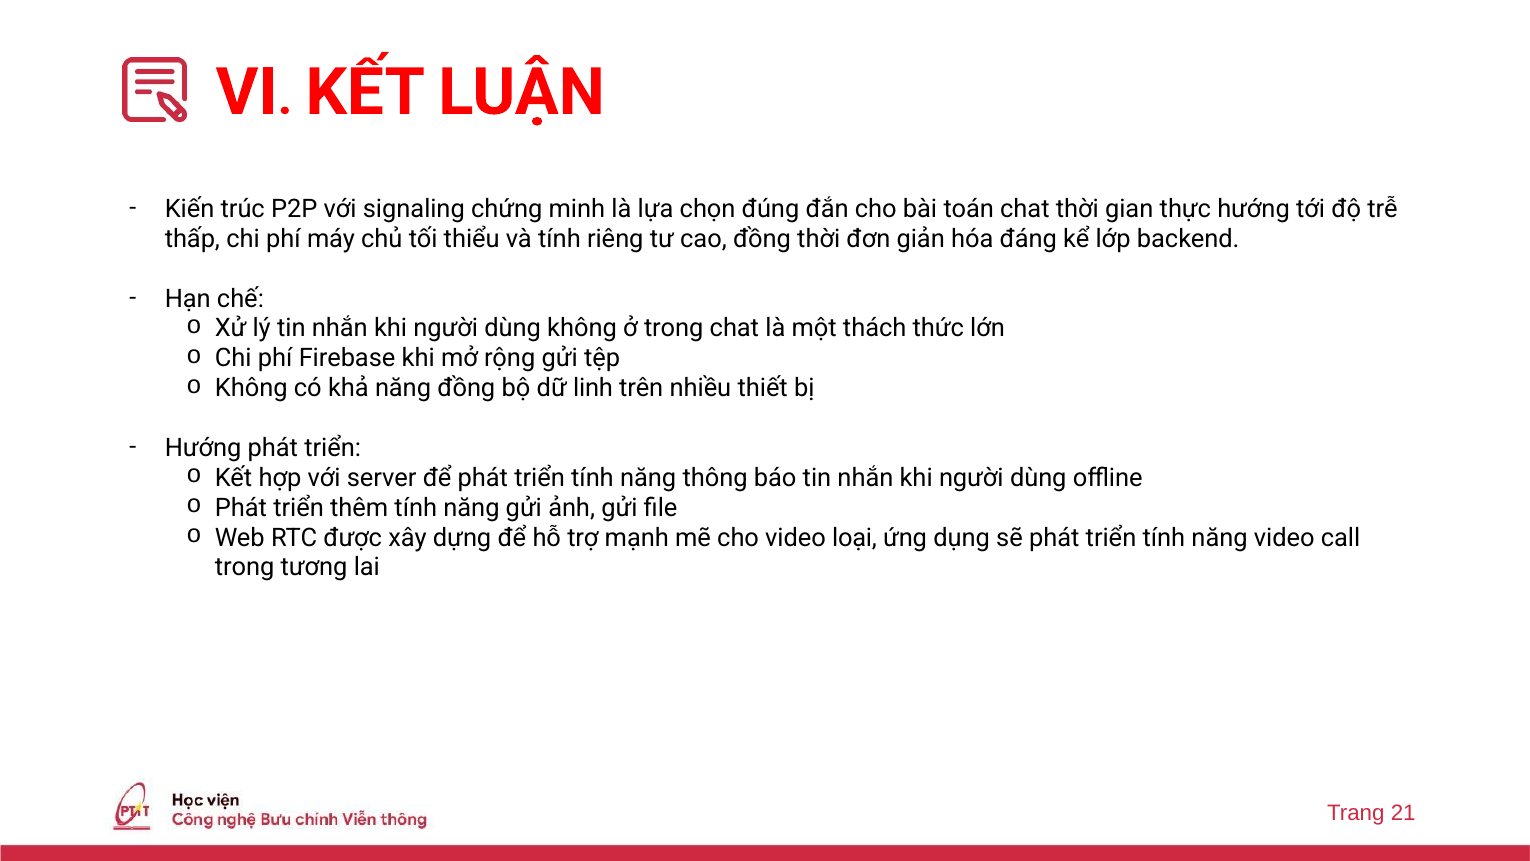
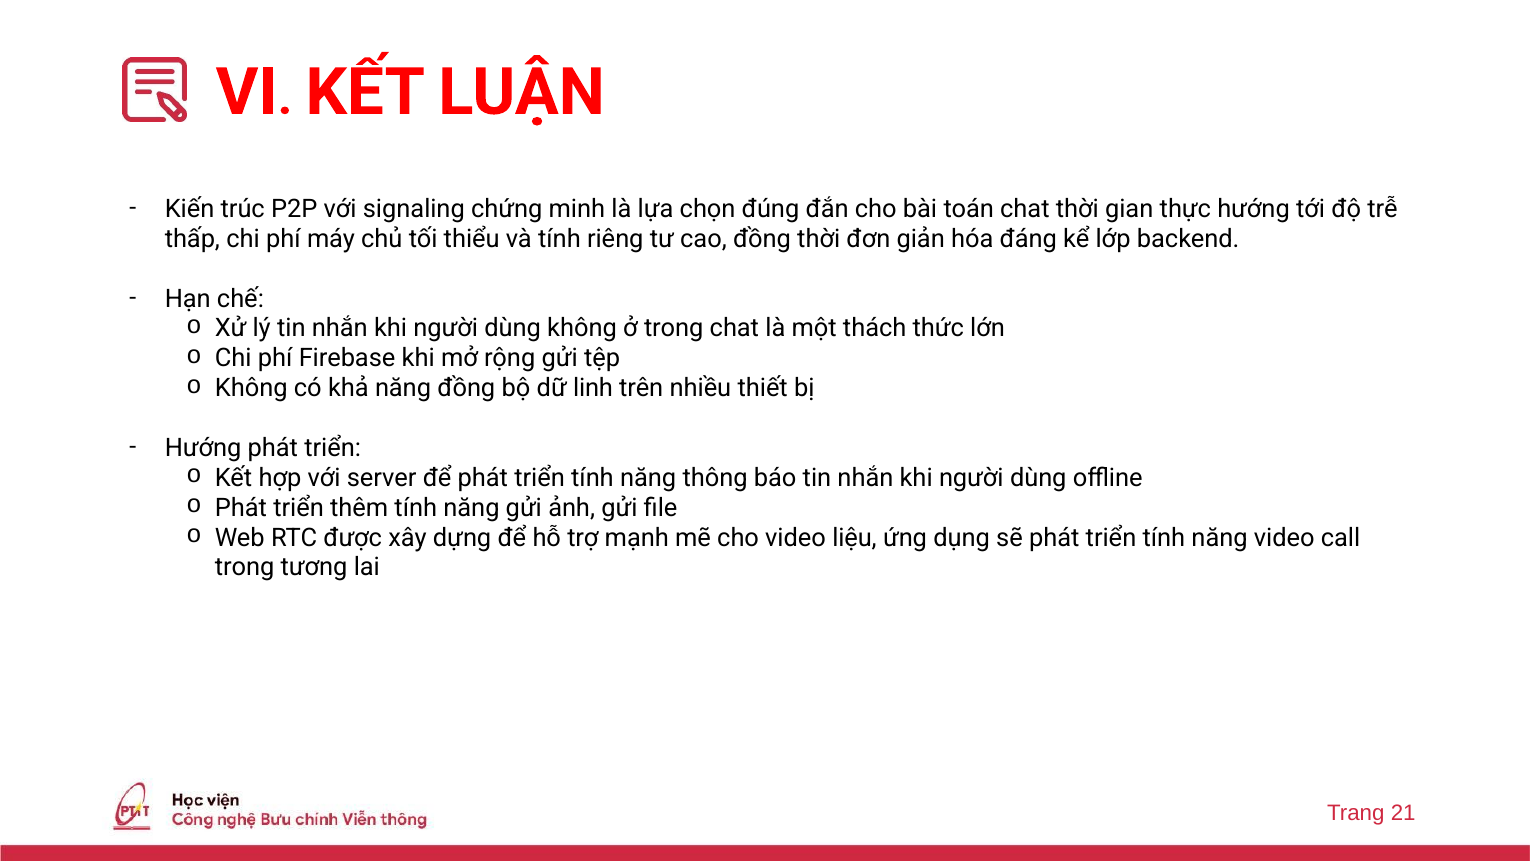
loại: loại -> liệu (854, 537)
